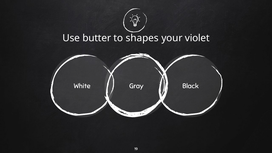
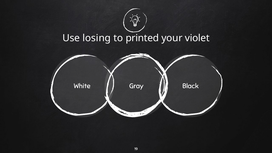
butter: butter -> losing (97, 38)
shapes: shapes -> printed (142, 38)
